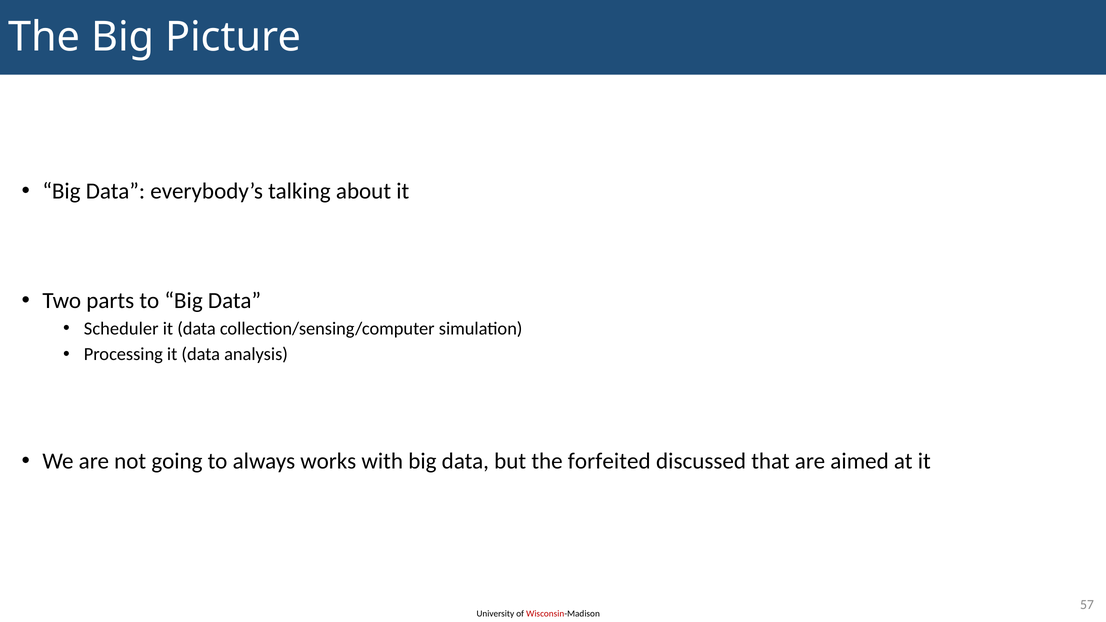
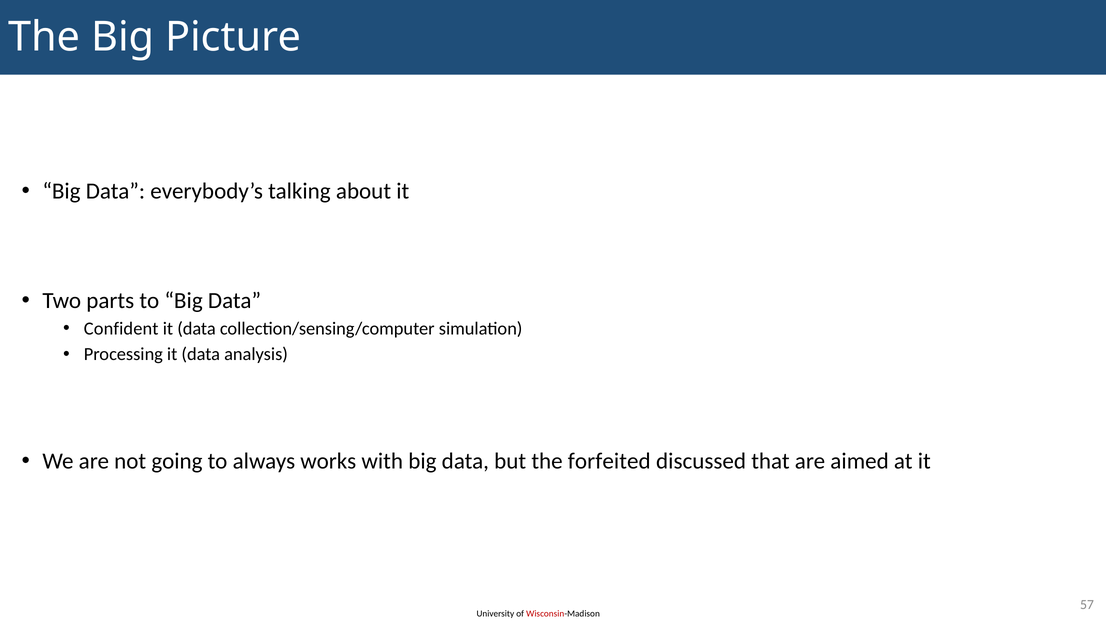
Scheduler: Scheduler -> Confident (121, 329)
